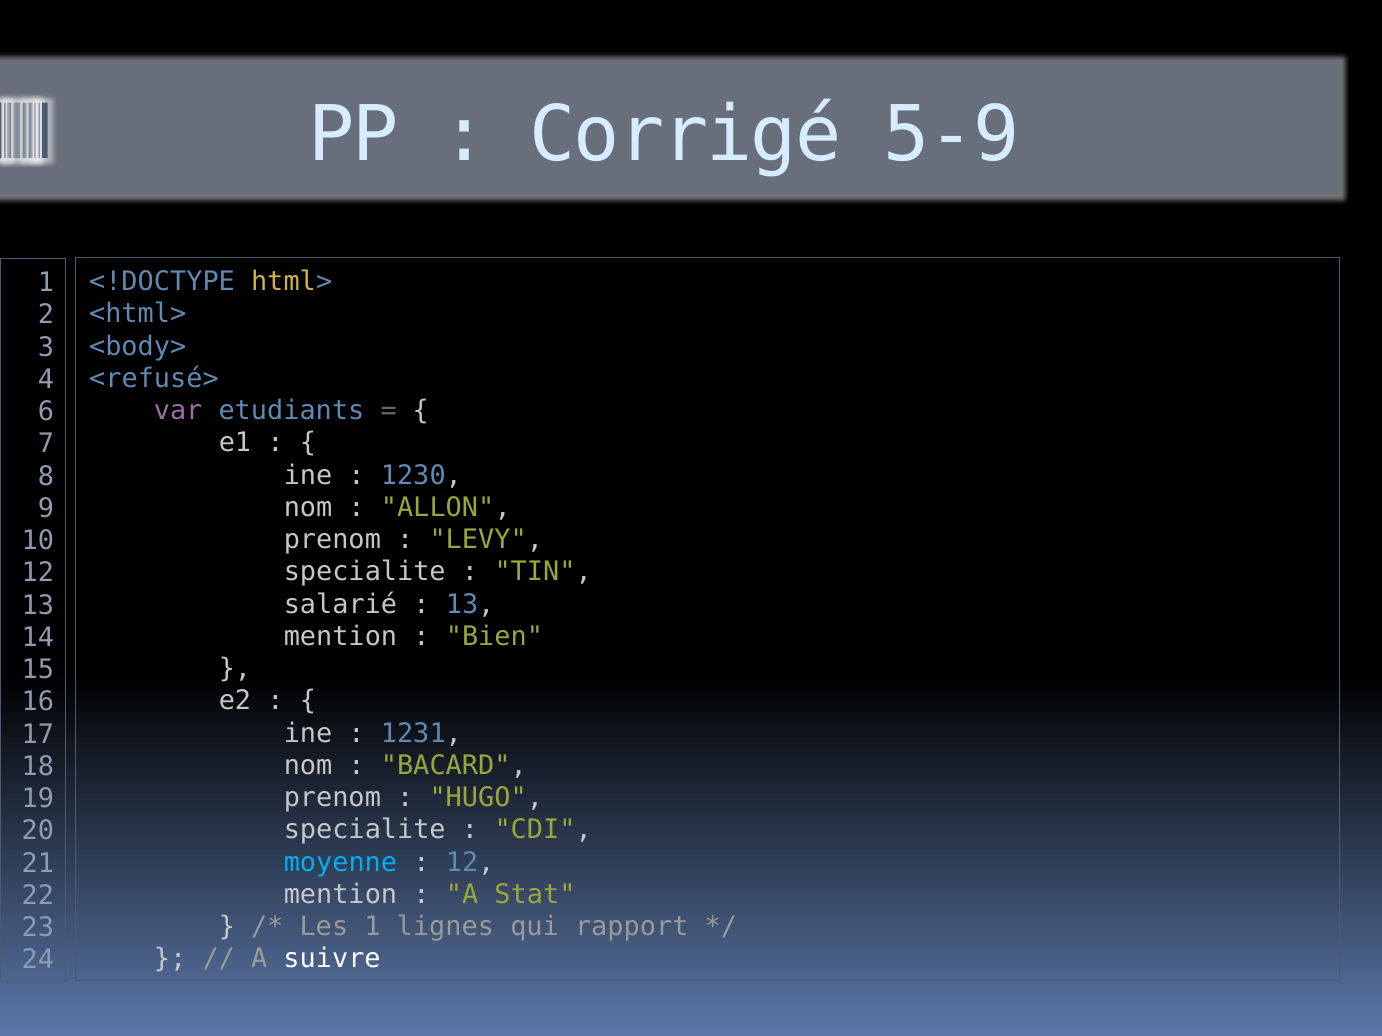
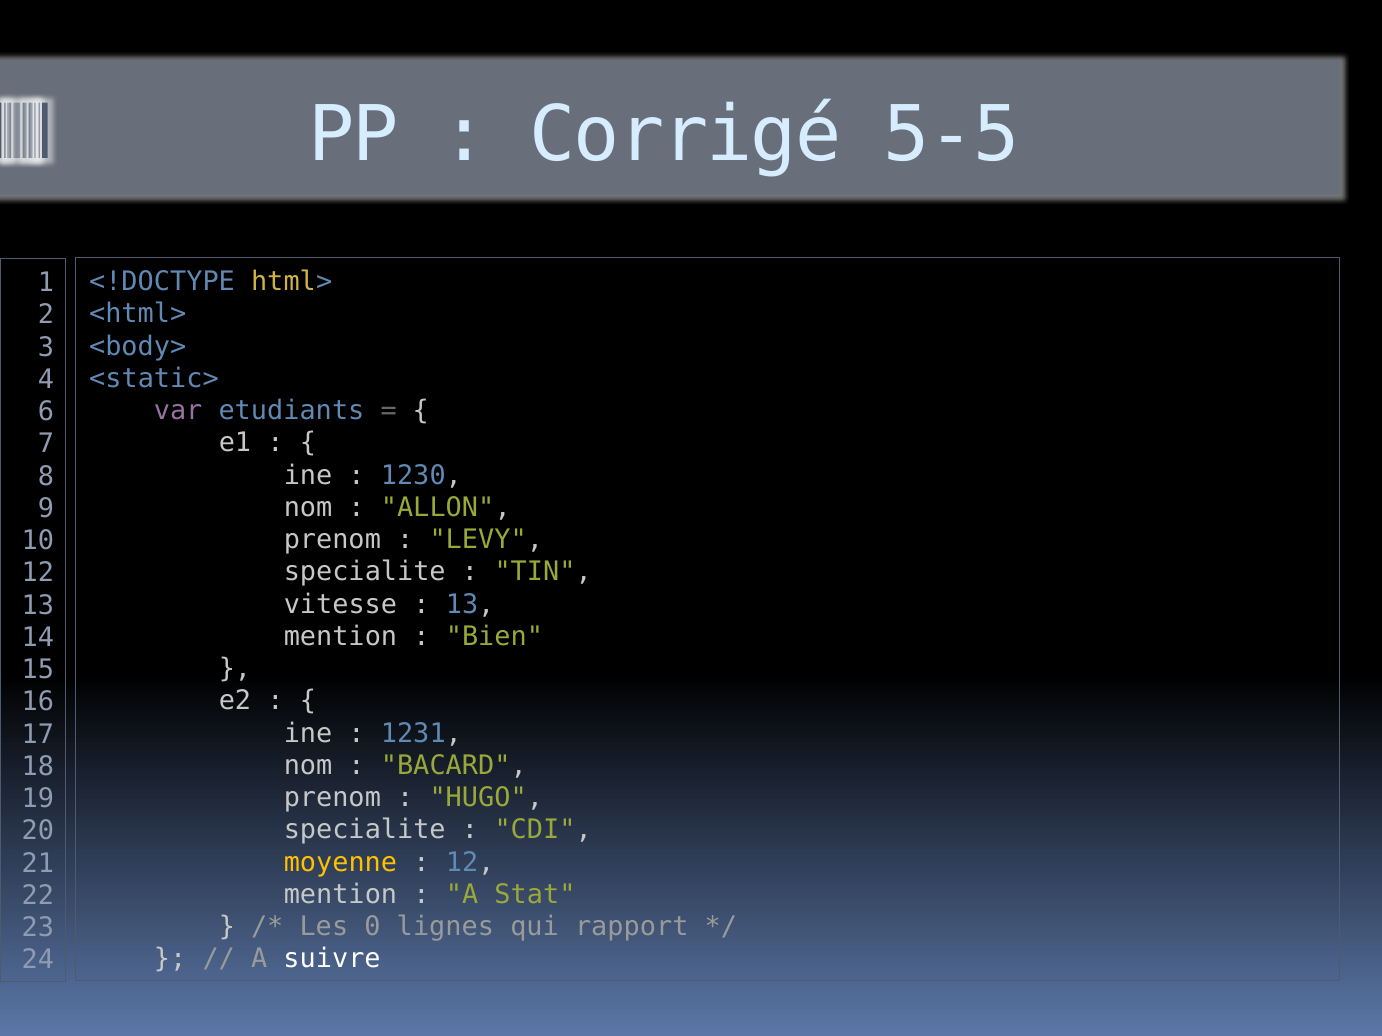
5-9: 5-9 -> 5-5 (952, 136)
<refusé>: <refusé> -> <static> (154, 379)
salarié: salarié -> vitesse (340, 604)
moyenne colour: light blue -> yellow (340, 863)
Les 1: 1 -> 0 (373, 927)
